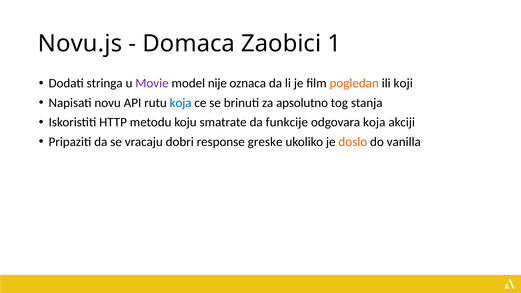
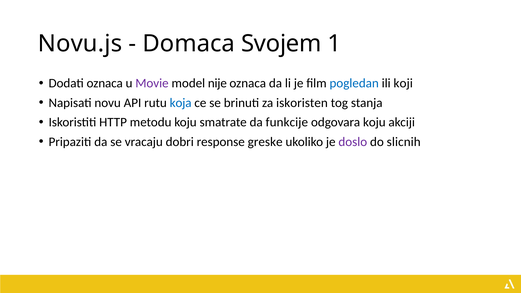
Zaobici: Zaobici -> Svojem (281, 44)
Dodati stringa: stringa -> oznaca (105, 83)
pogledan colour: orange -> blue (354, 83)
apsolutno: apsolutno -> iskoristen (302, 103)
odgovara koja: koja -> koju (374, 122)
doslo colour: orange -> purple (353, 142)
vanilla: vanilla -> slicnih (404, 142)
